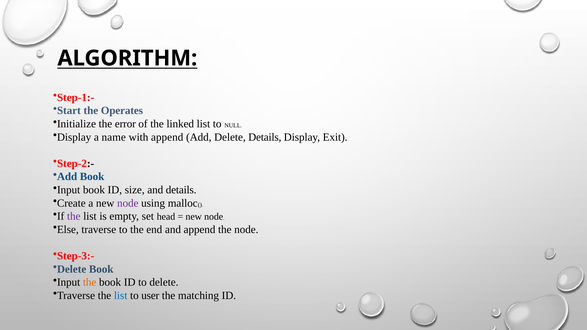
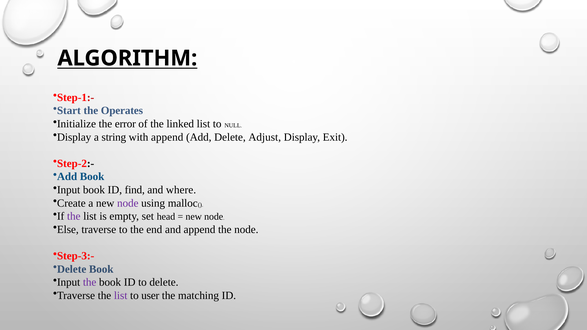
name: name -> string (114, 137)
Delete Details: Details -> Adjust (265, 137)
size: size -> find (135, 190)
and details: details -> where (181, 190)
the colour: orange -> purple (90, 282)
list colour: blue -> purple (121, 296)
